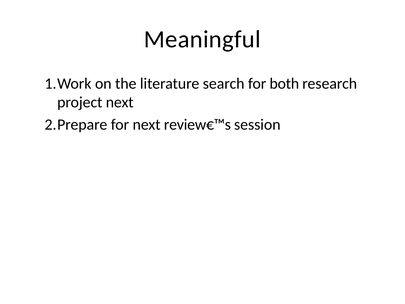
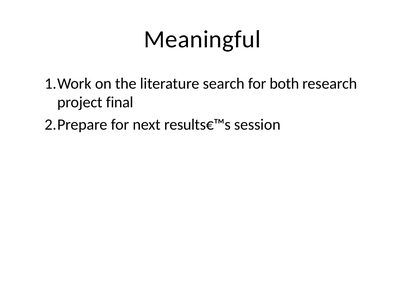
project next: next -> final (120, 102)
review€™s: review€™s -> results€™s (197, 124)
